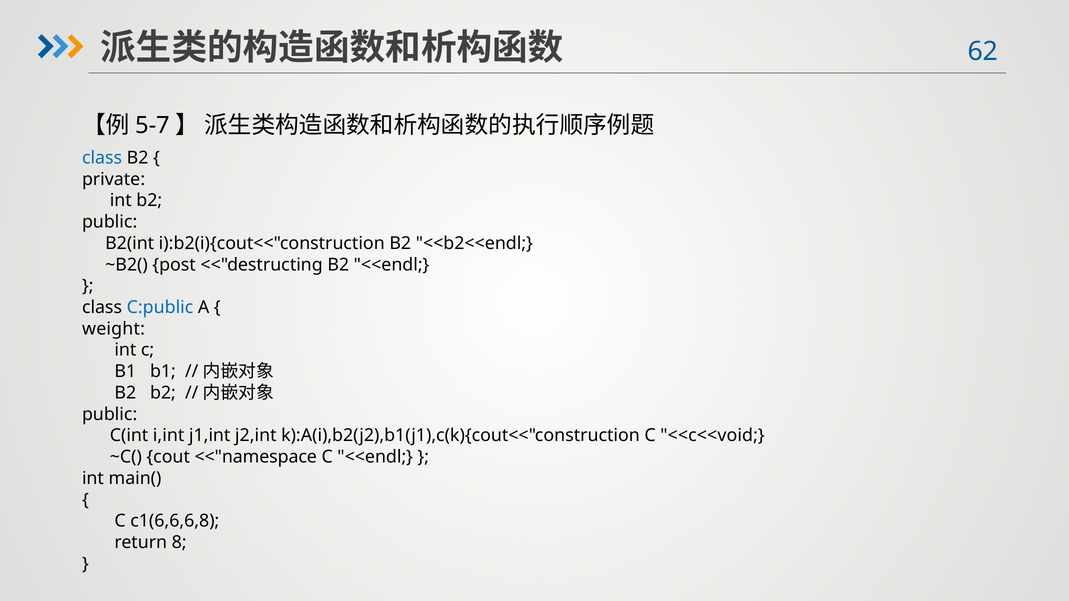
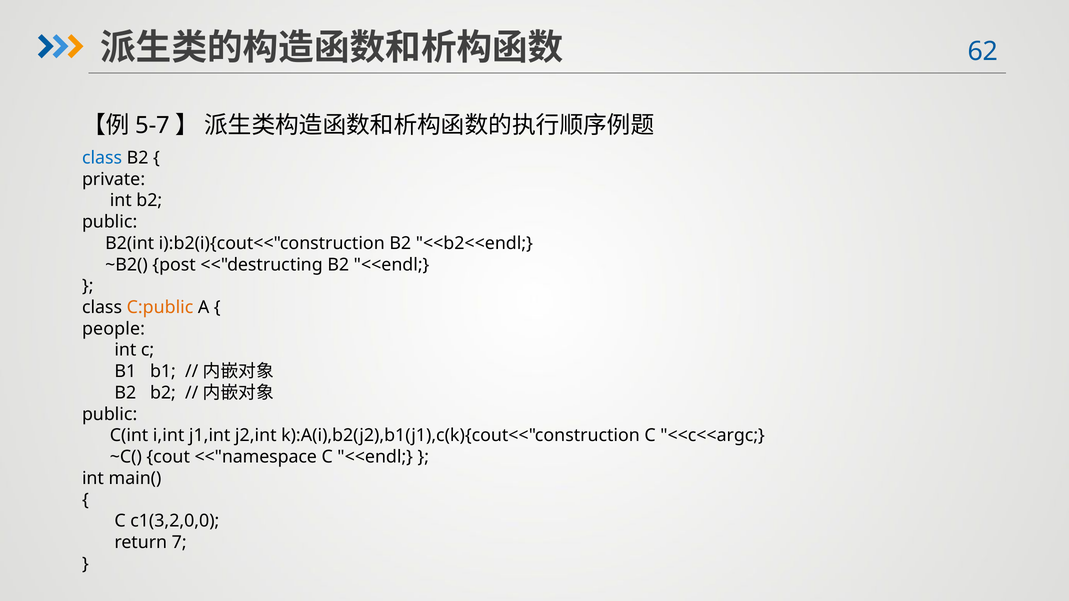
C:public colour: blue -> orange (160, 308)
weight: weight -> people (114, 329)
<<c<<void: <<c<<void -> <<c<<argc (713, 436)
c1(6,6,6,8: c1(6,6,6,8 -> c1(3,2,0,0 (175, 521)
8: 8 -> 7 (179, 543)
